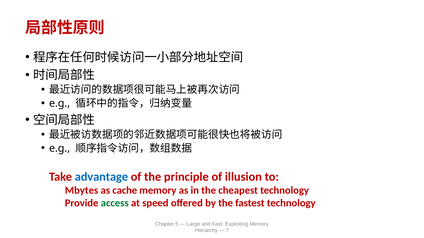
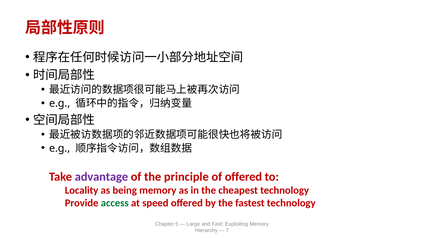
advantage colour: blue -> purple (101, 177)
of illusion: illusion -> offered (243, 177)
Mbytes: Mbytes -> Locality (82, 191)
cache: cache -> being (125, 191)
